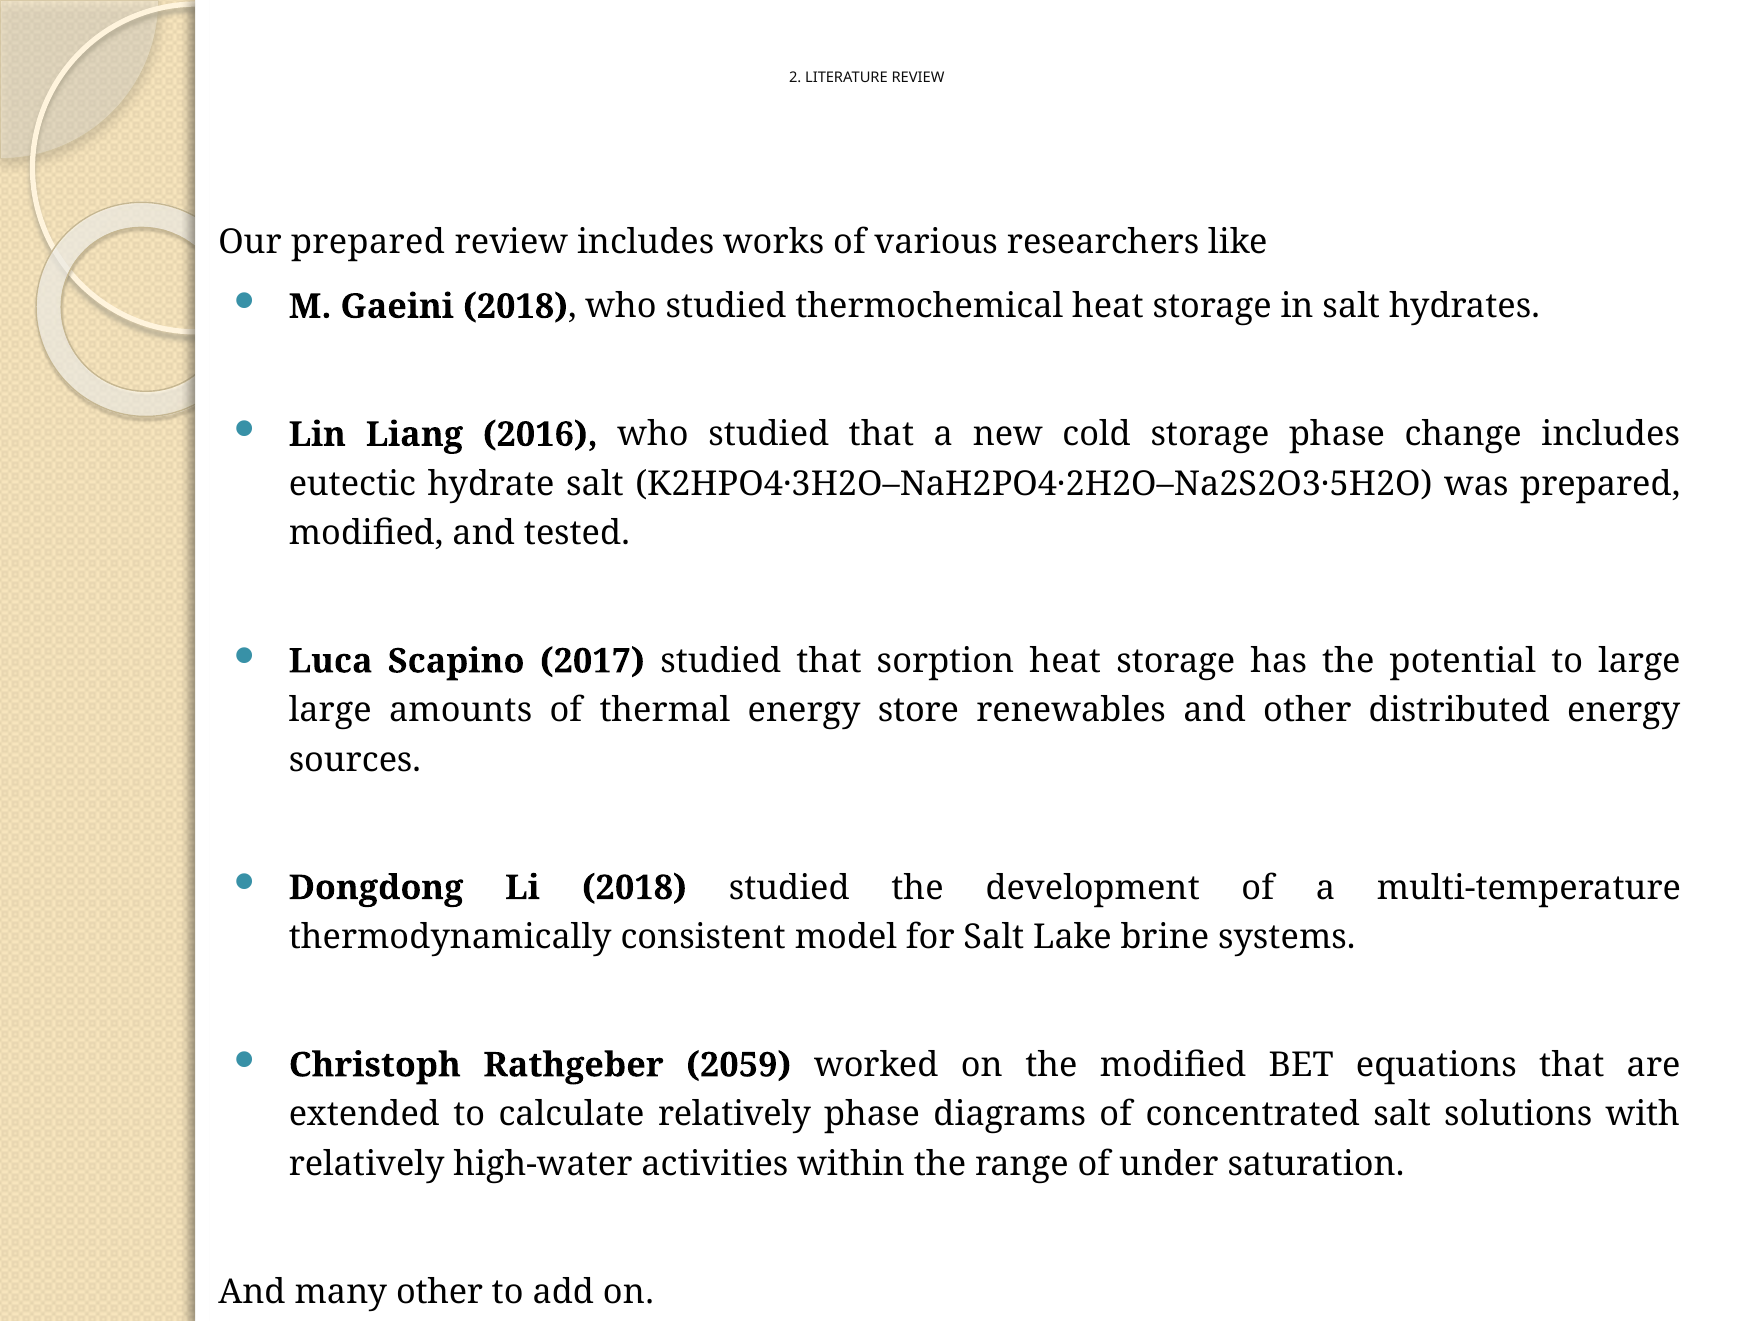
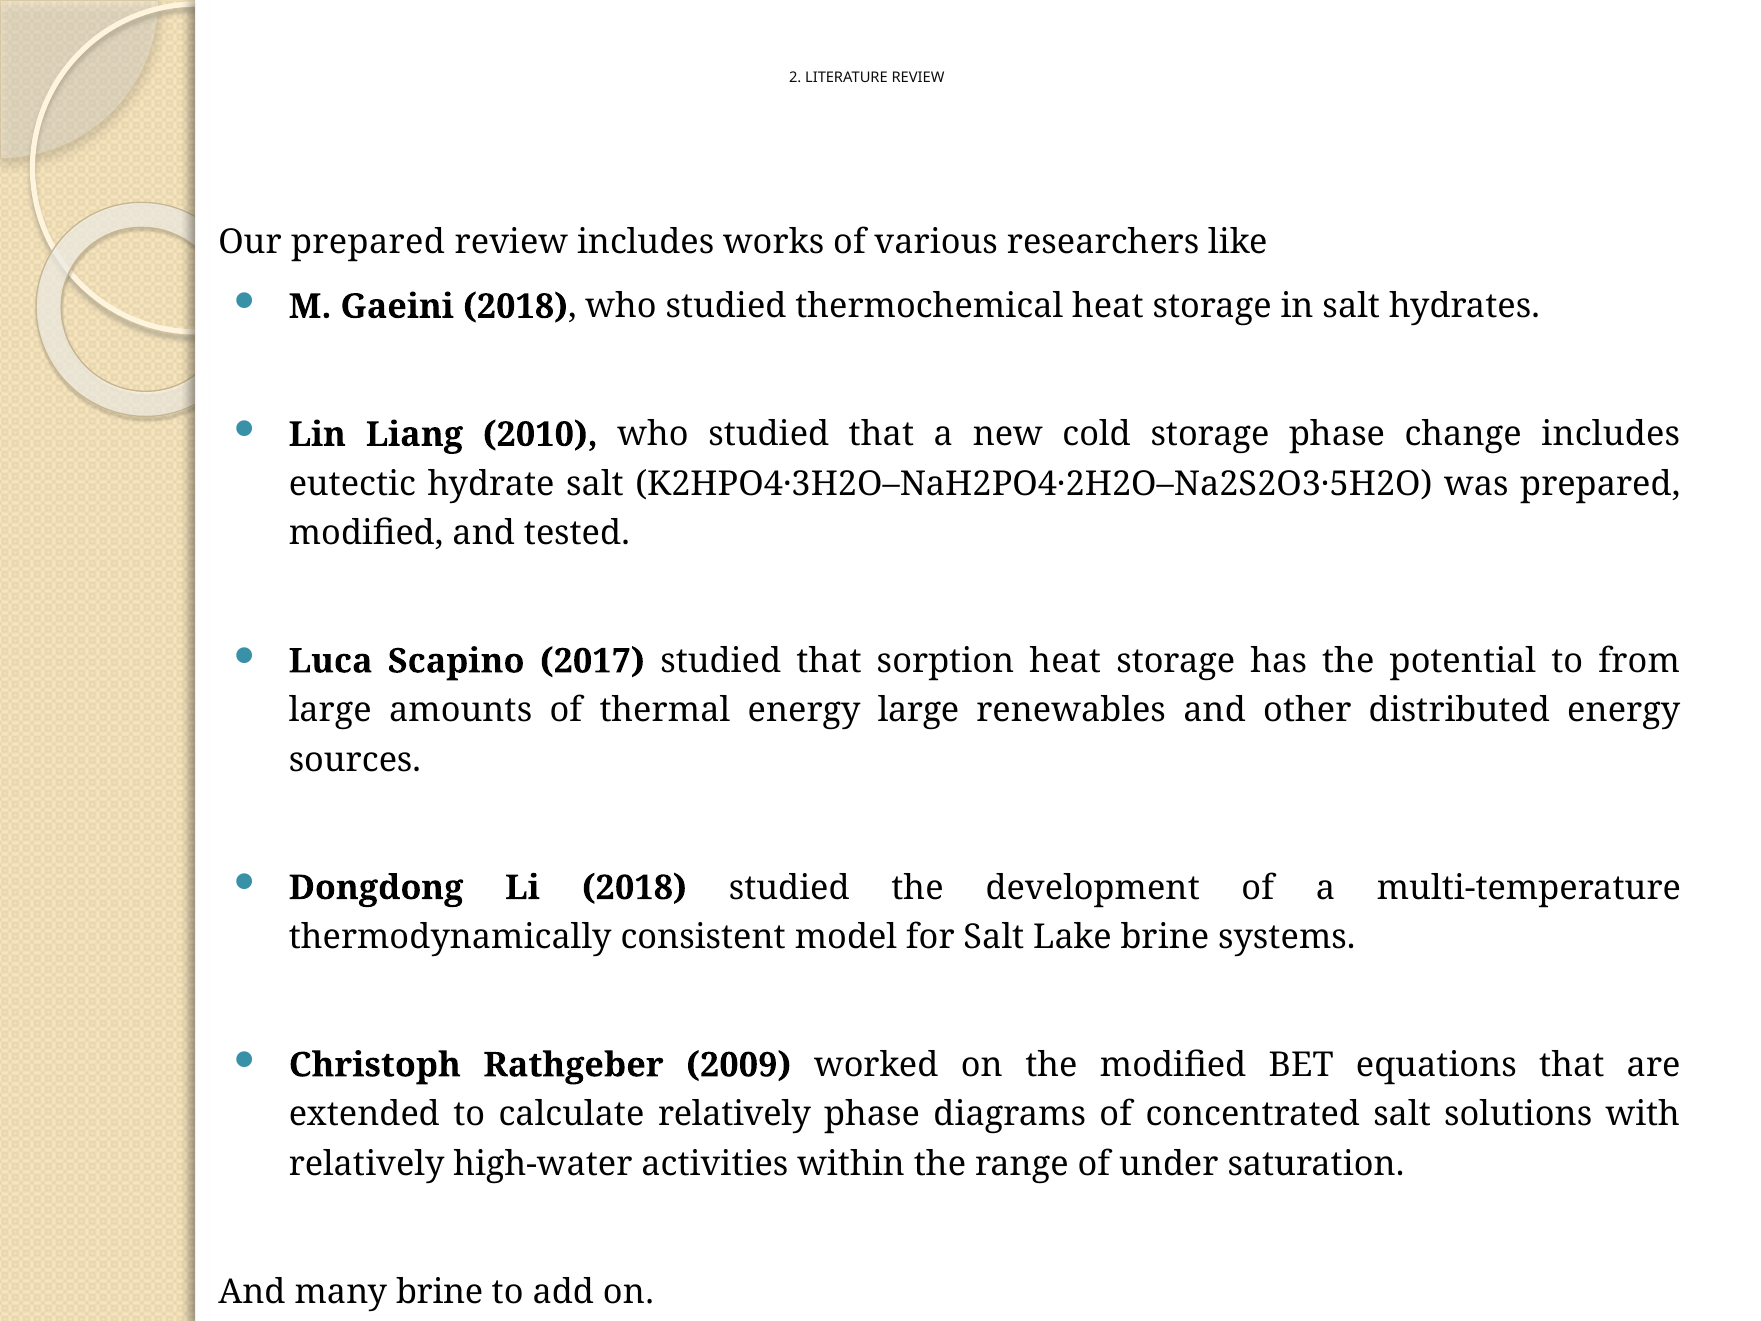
2016: 2016 -> 2010 (540, 434)
to large: large -> from (1639, 661)
energy store: store -> large (918, 710)
2059: 2059 -> 2009 (739, 1065)
many other: other -> brine (440, 1291)
